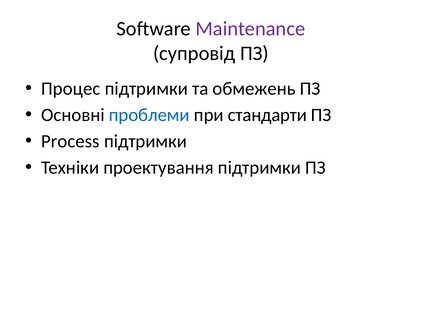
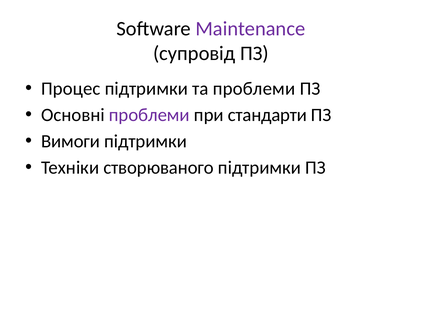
та обмежень: обмежень -> проблеми (254, 89)
проблеми colour: blue -> purple (149, 115)
Process: Process -> Вимоги (71, 141)
проектування: проектування -> створюваного (159, 167)
